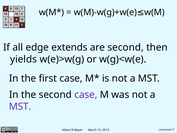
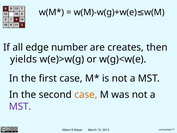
extends: extends -> number (69, 47)
are second: second -> creates (126, 47)
case colour: purple -> orange (86, 94)
